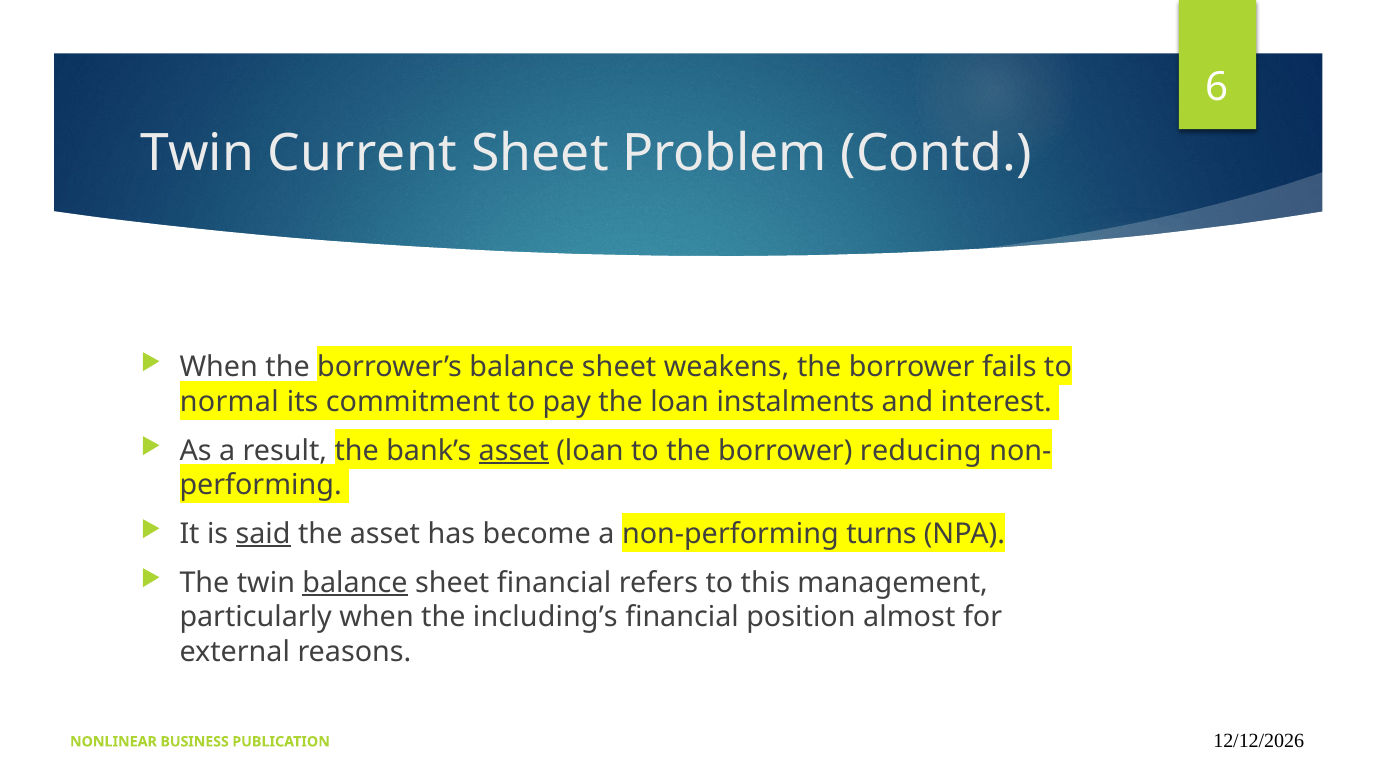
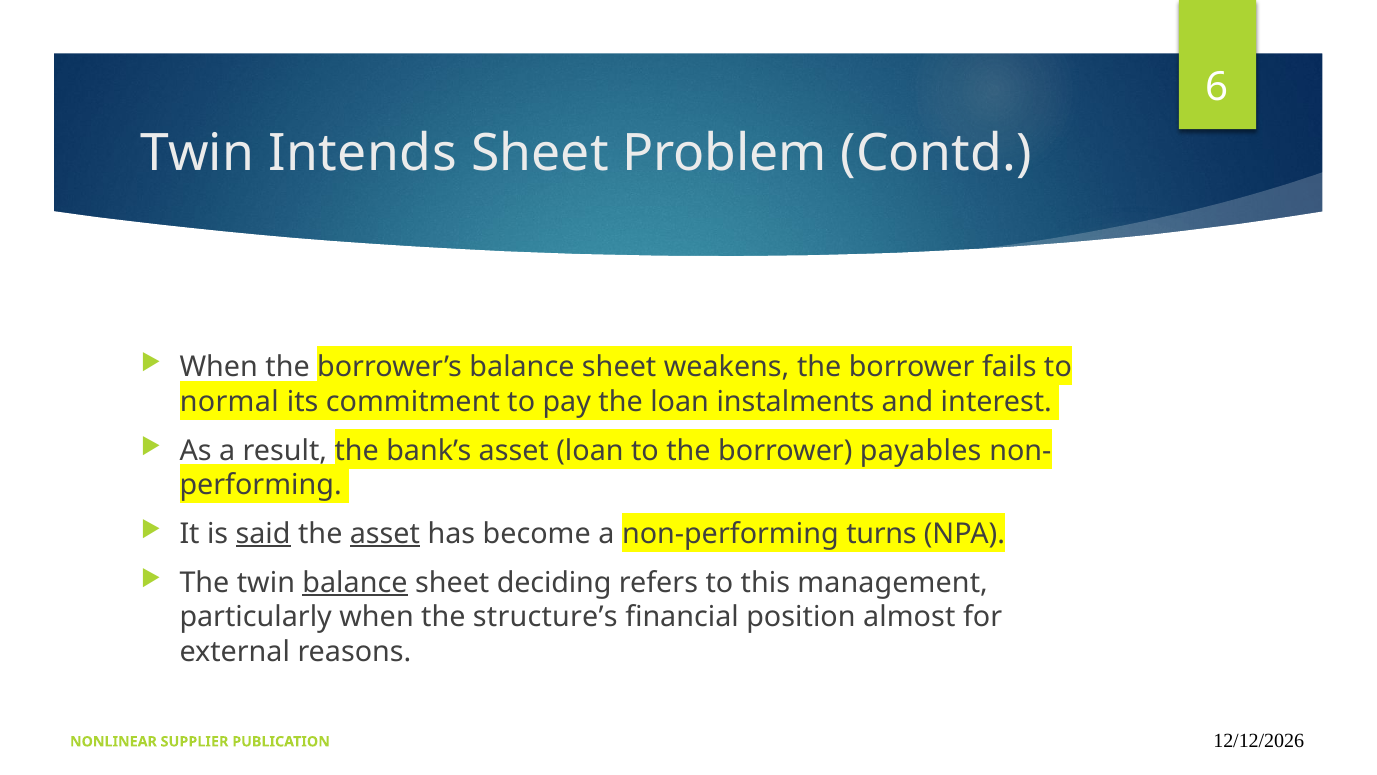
Current: Current -> Intends (363, 153)
asset underline: present -> none (514, 450)
reducing: reducing -> payables (921, 450)
asset underline: none -> present (385, 534)
sheet financial: financial -> deciding (554, 582)
including’s: including’s -> structure’s (545, 617)
BUSINESS: BUSINESS -> SUPPLIER (195, 741)
